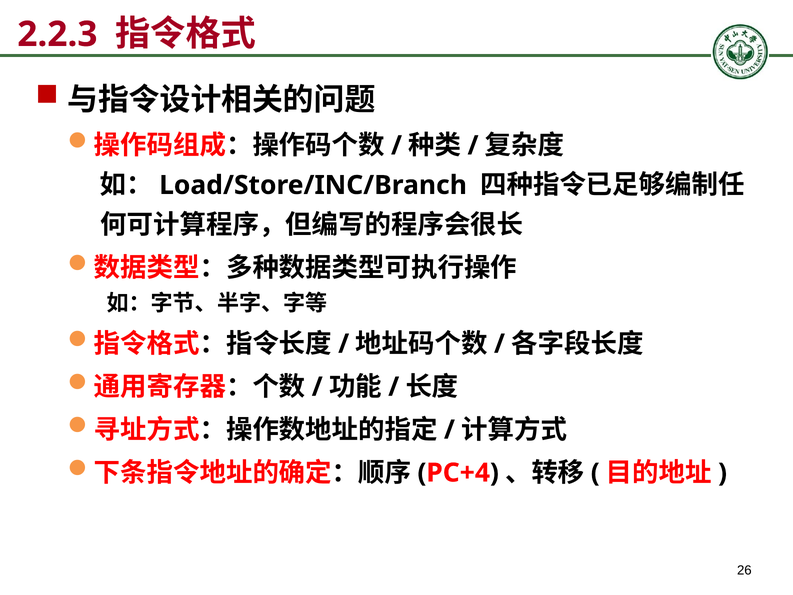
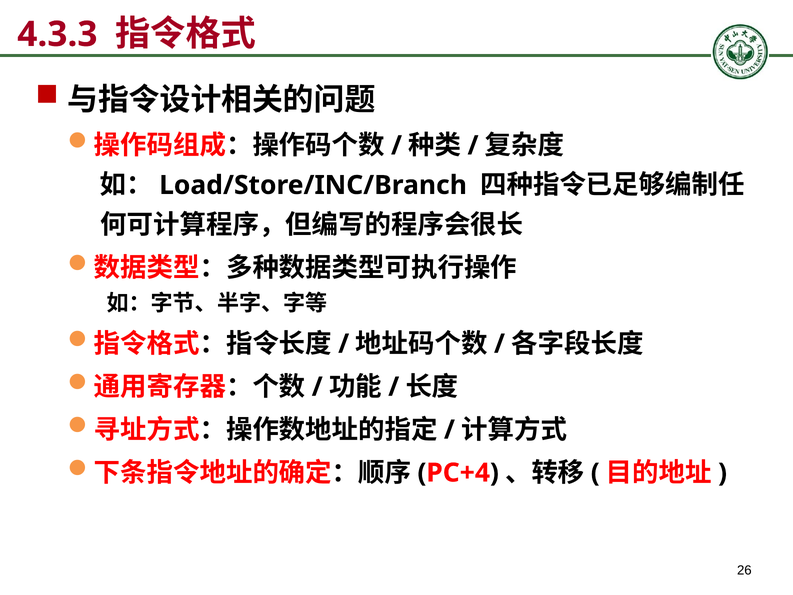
2.2.3: 2.2.3 -> 4.3.3 (57, 34)
